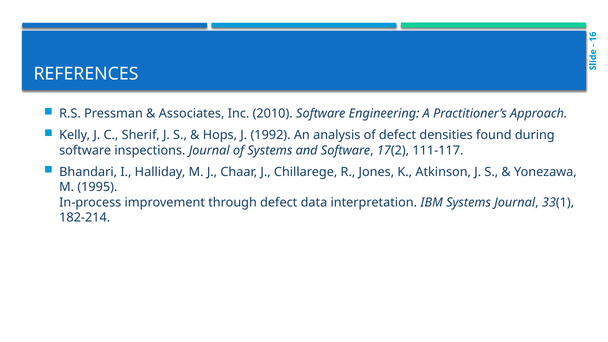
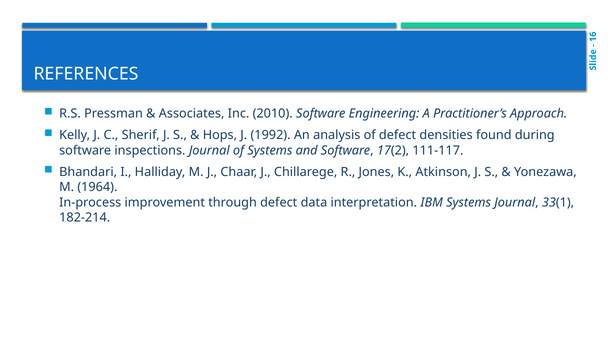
1995: 1995 -> 1964 (97, 187)
